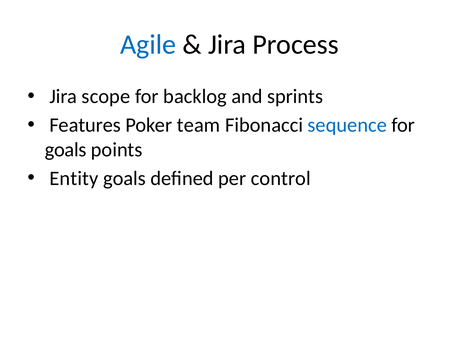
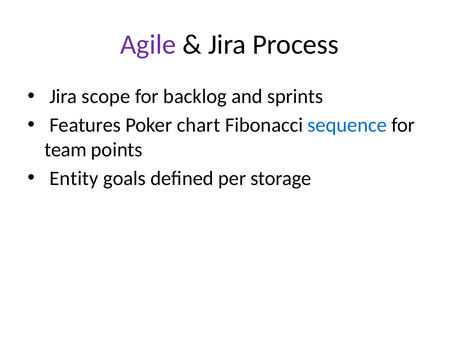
Agile colour: blue -> purple (148, 44)
team: team -> chart (199, 125)
goals: goals -> team (66, 149)
control: control -> storage (281, 178)
